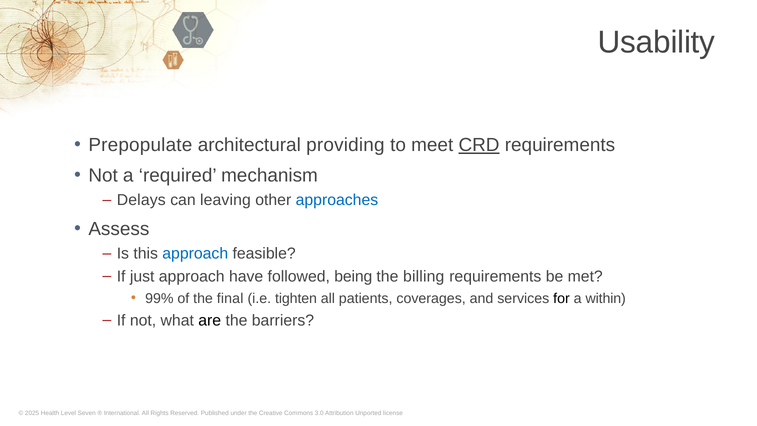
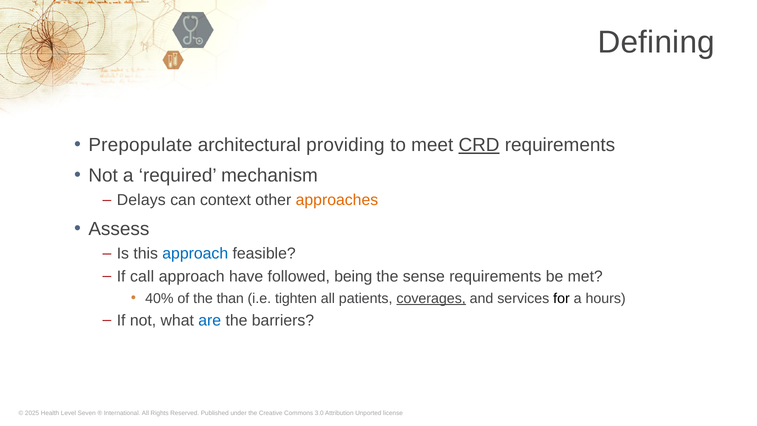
Usability: Usability -> Defining (656, 42)
leaving: leaving -> context (226, 200)
approaches colour: blue -> orange (337, 200)
just: just -> call (142, 276)
billing: billing -> sense (424, 276)
99%: 99% -> 40% (159, 298)
final: final -> than (230, 298)
coverages underline: none -> present (431, 298)
within: within -> hours (606, 298)
are colour: black -> blue (210, 320)
